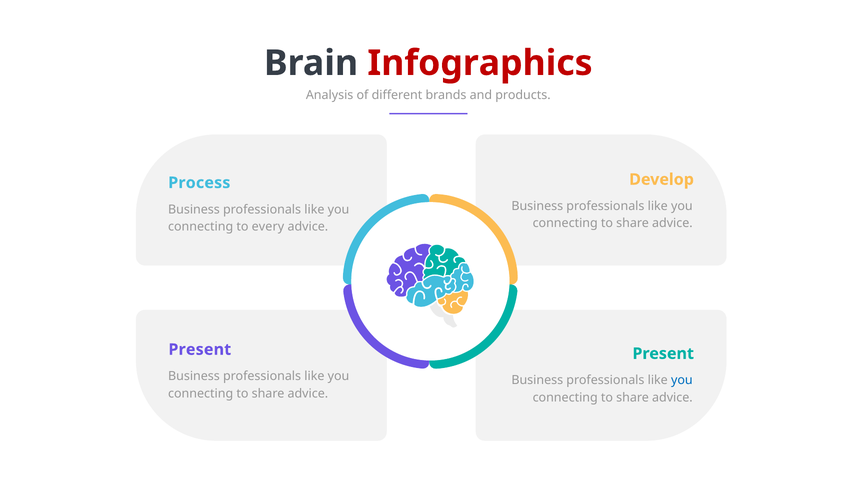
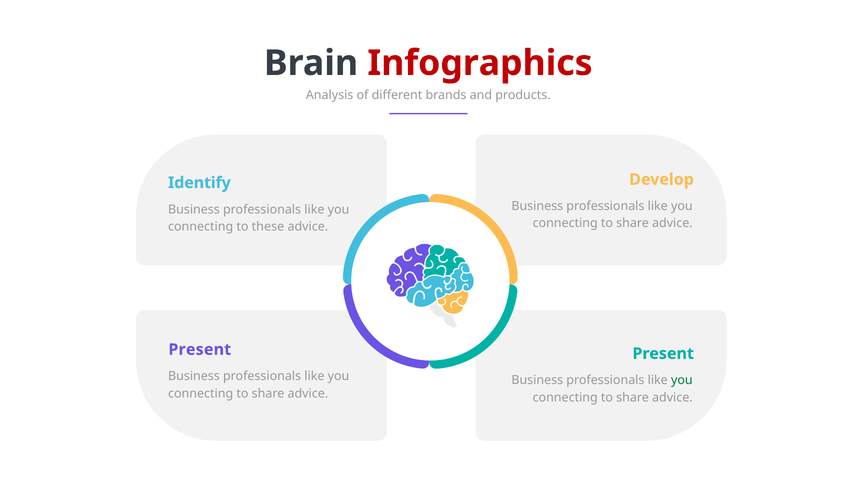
Process: Process -> Identify (199, 183)
every: every -> these (268, 227)
you colour: blue -> green (682, 380)
